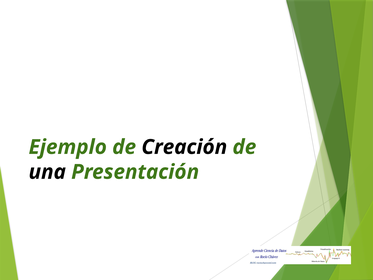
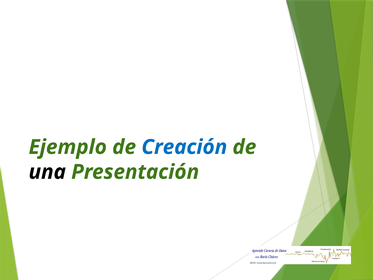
Creación colour: black -> blue (184, 147)
